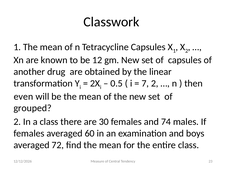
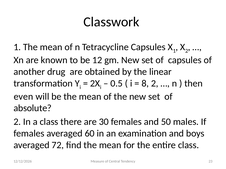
7: 7 -> 8 (145, 84)
grouped: grouped -> absolute (33, 108)
74: 74 -> 50 (166, 122)
